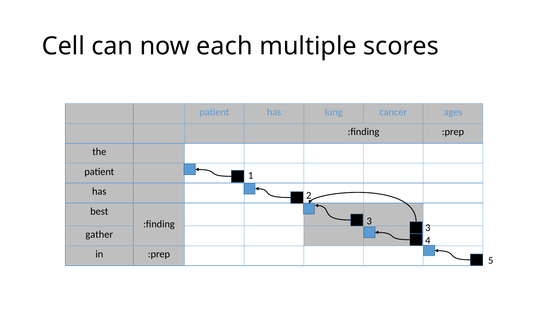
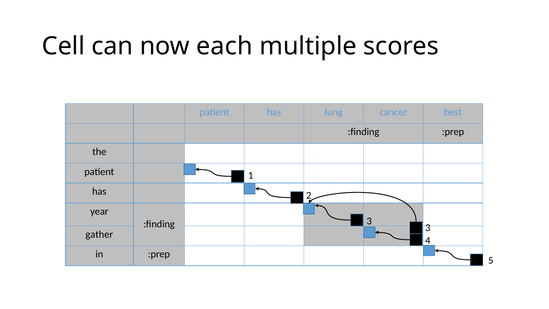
ages: ages -> best (453, 112)
best: best -> year (99, 211)
